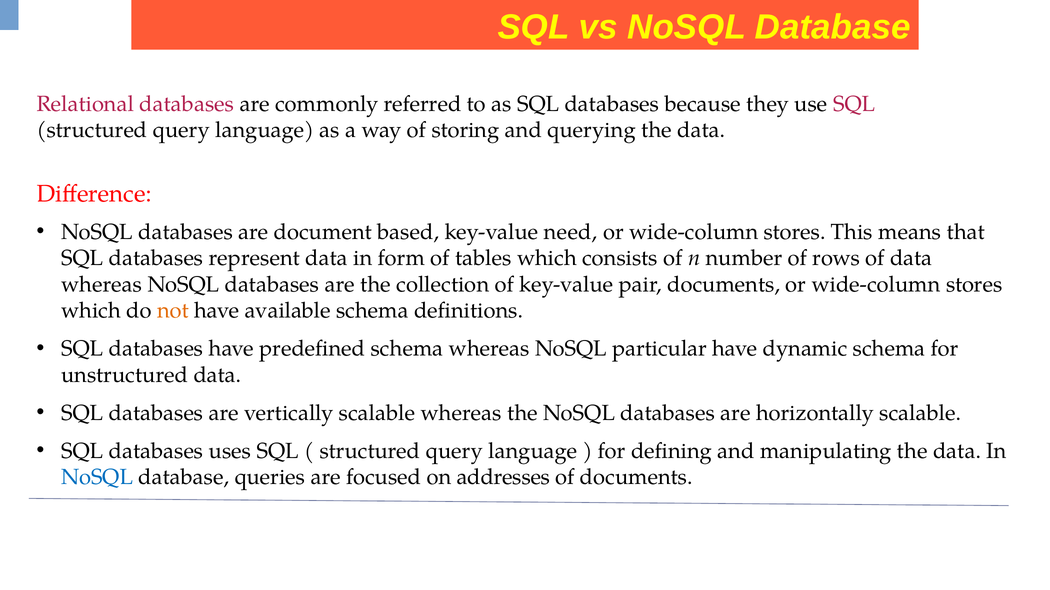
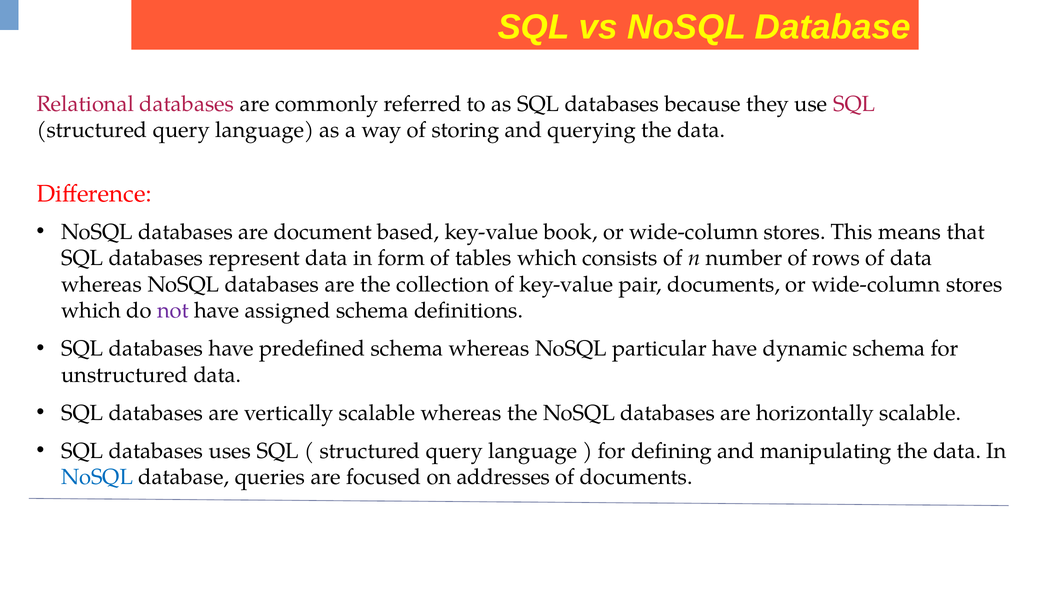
need: need -> book (571, 232)
not colour: orange -> purple (173, 311)
available: available -> assigned (288, 311)
